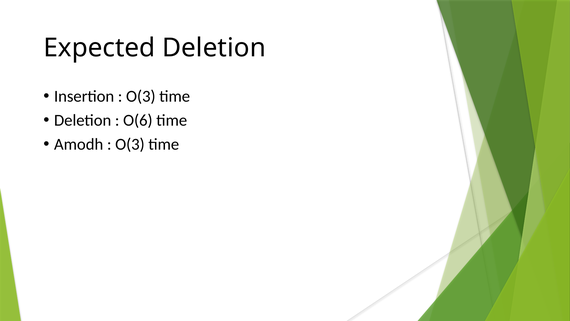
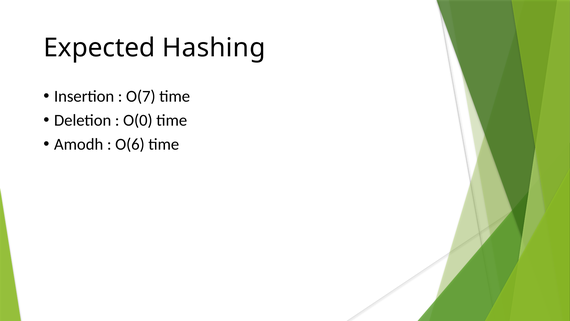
Expected Deletion: Deletion -> Hashing (214, 48)
O(3: O(3 -> O(7 (141, 96)
O(6: O(6 -> O(0 (138, 120)
O(3: O(3 -> O(6 (130, 144)
